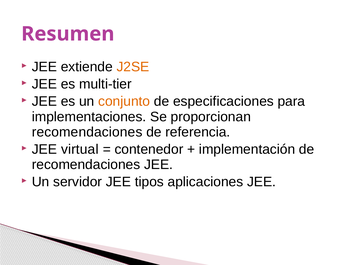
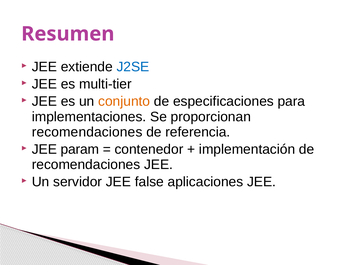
J2SE colour: orange -> blue (133, 67)
virtual: virtual -> param (80, 150)
tipos: tipos -> false (149, 182)
